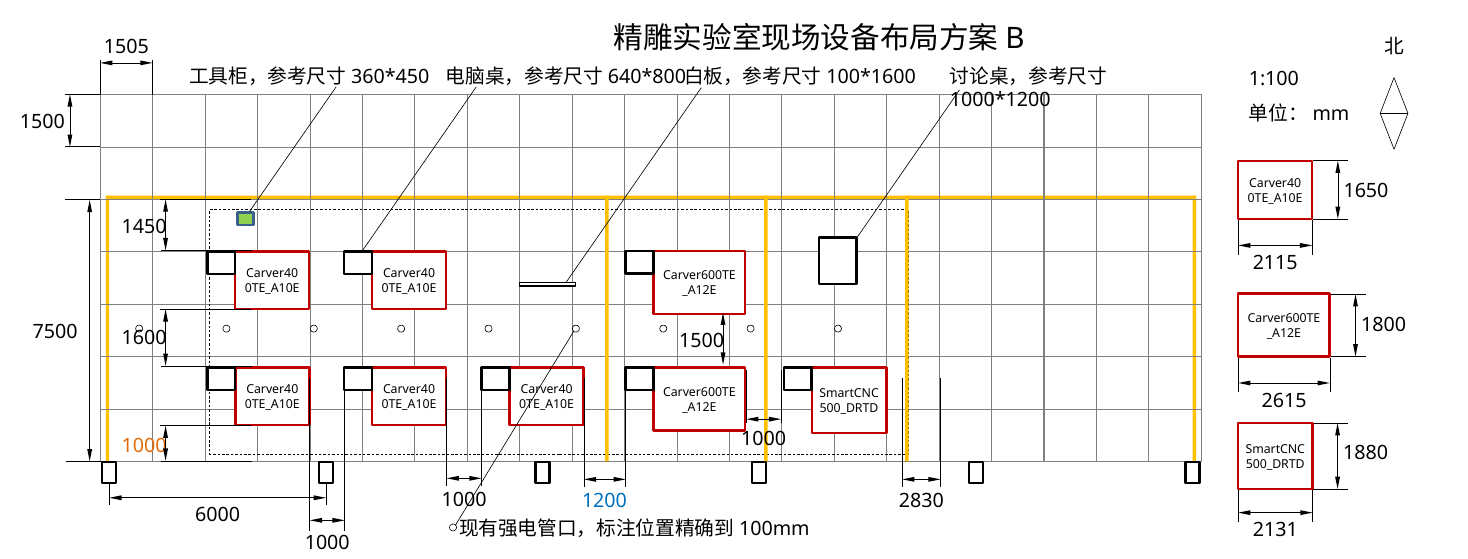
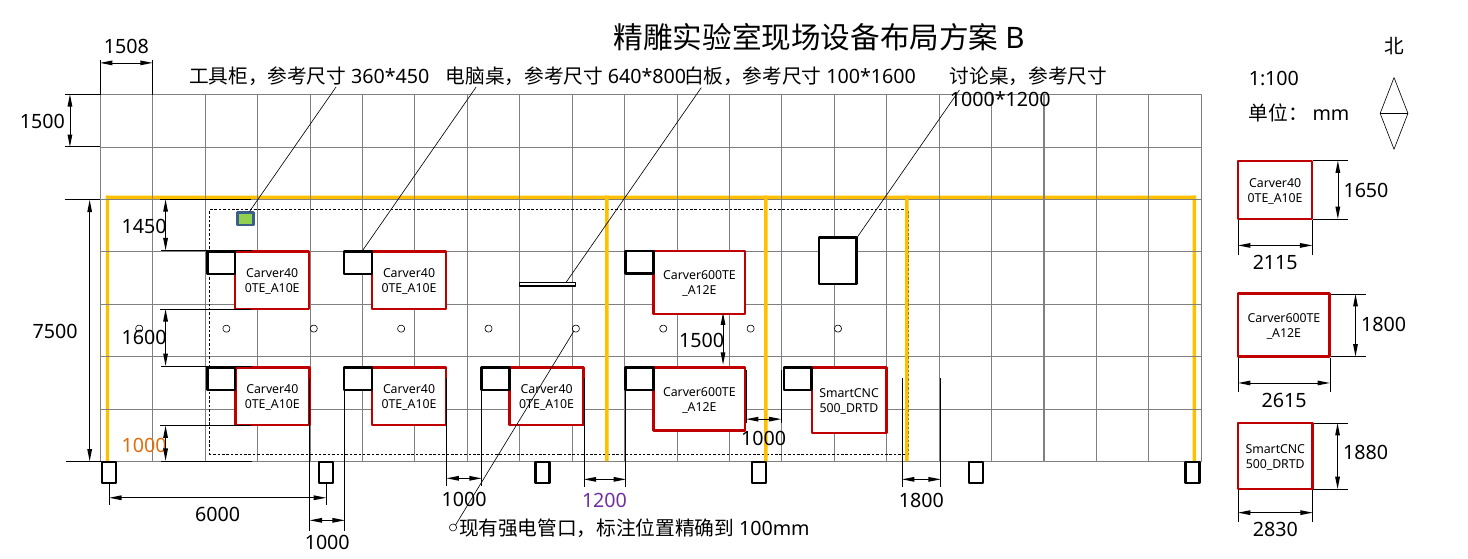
1505: 1505 -> 1508 (126, 47)
1200 colour: blue -> purple (604, 501)
2830: 2830 -> 1800 (921, 501)
2131: 2131 -> 2830 (1275, 530)
